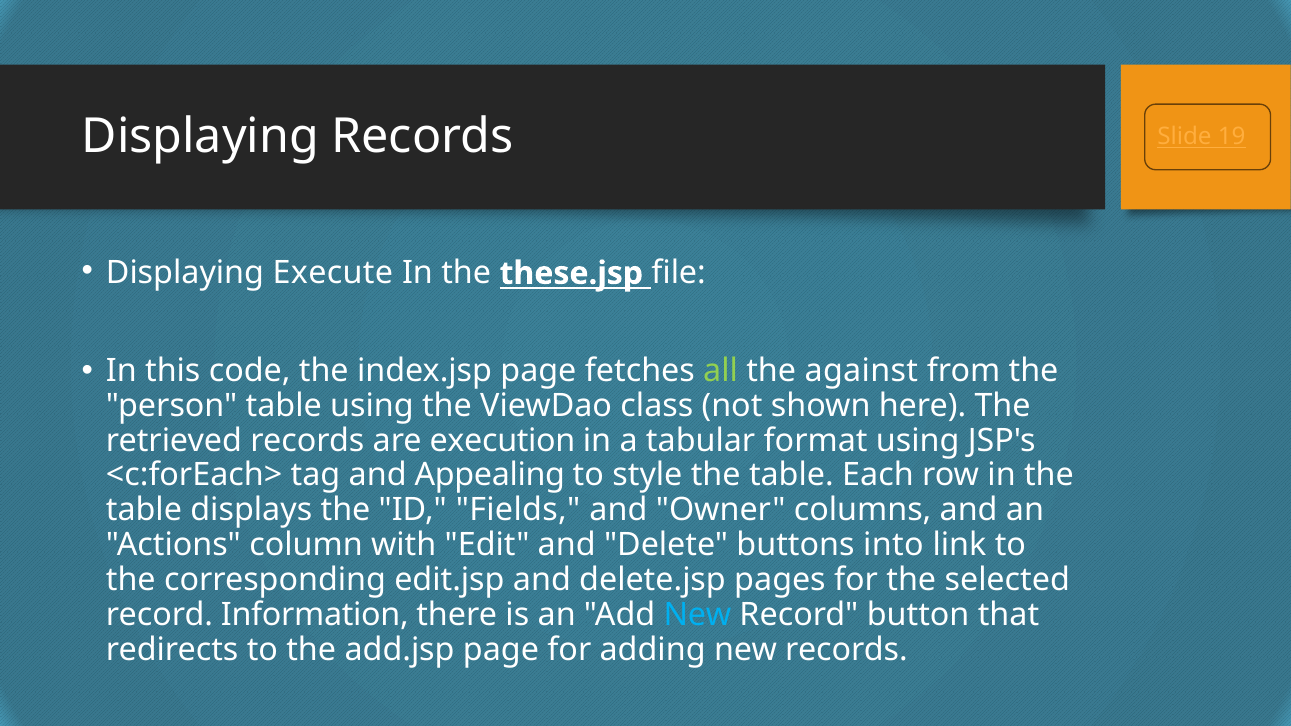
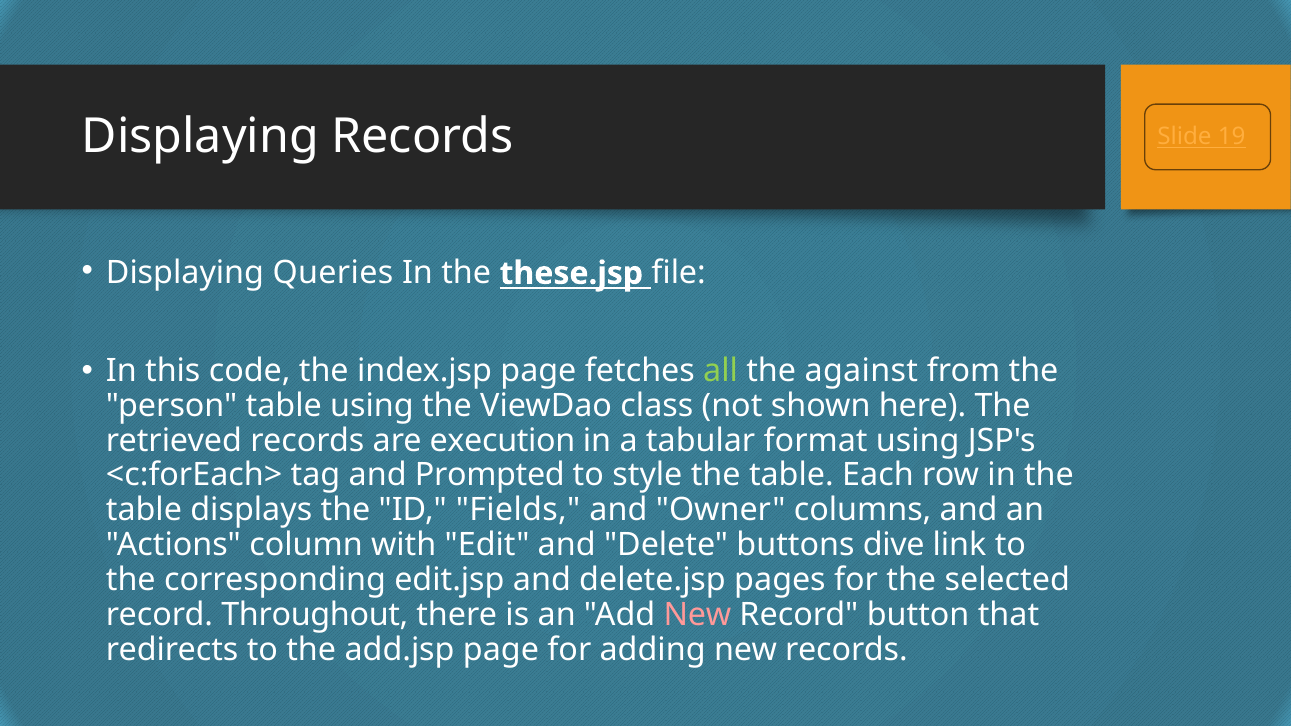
Execute: Execute -> Queries (333, 273)
Appealing: Appealing -> Prompted (490, 475)
into: into -> dive (894, 545)
Information: Information -> Throughout (315, 615)
New colour: light blue -> pink (697, 615)
